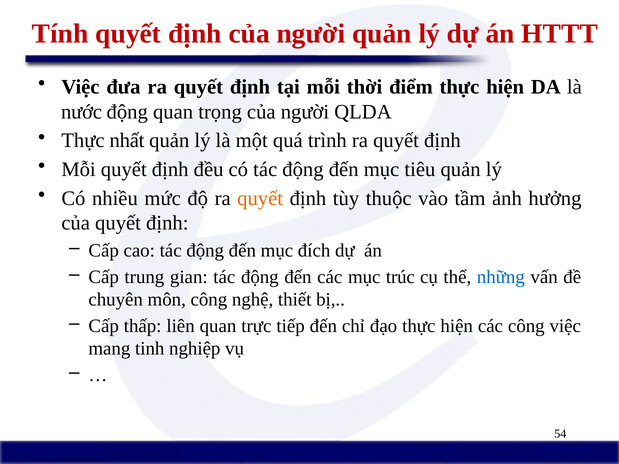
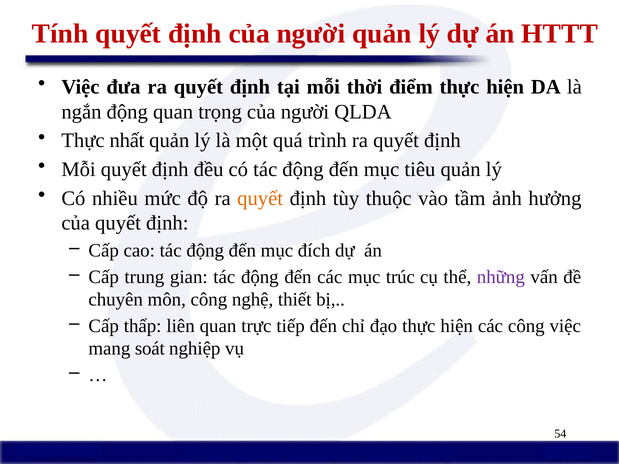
nước: nước -> ngắn (81, 112)
những colour: blue -> purple (501, 277)
tinh: tinh -> soát (150, 349)
